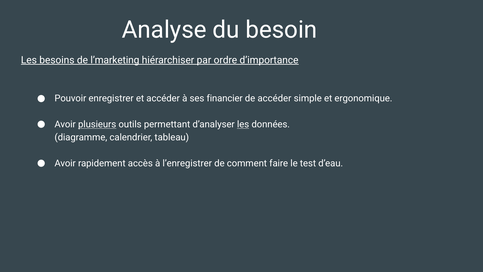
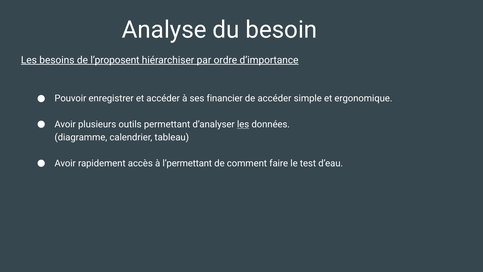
l’marketing: l’marketing -> l’proposent (115, 60)
plusieurs underline: present -> none (97, 124)
l’enregistrer: l’enregistrer -> l’permettant (187, 163)
